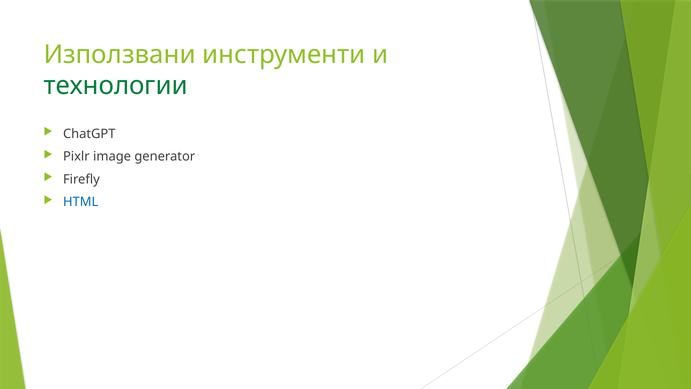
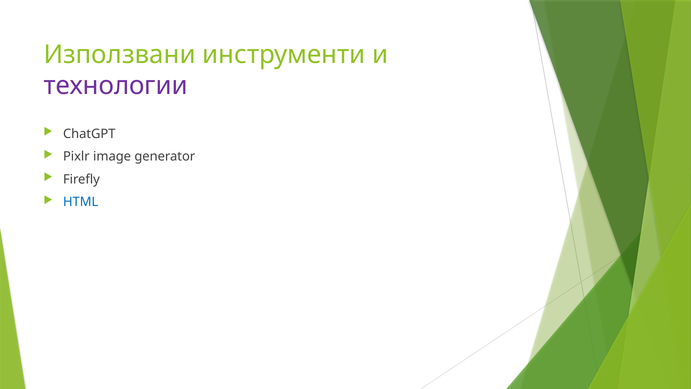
технологии colour: green -> purple (116, 86)
